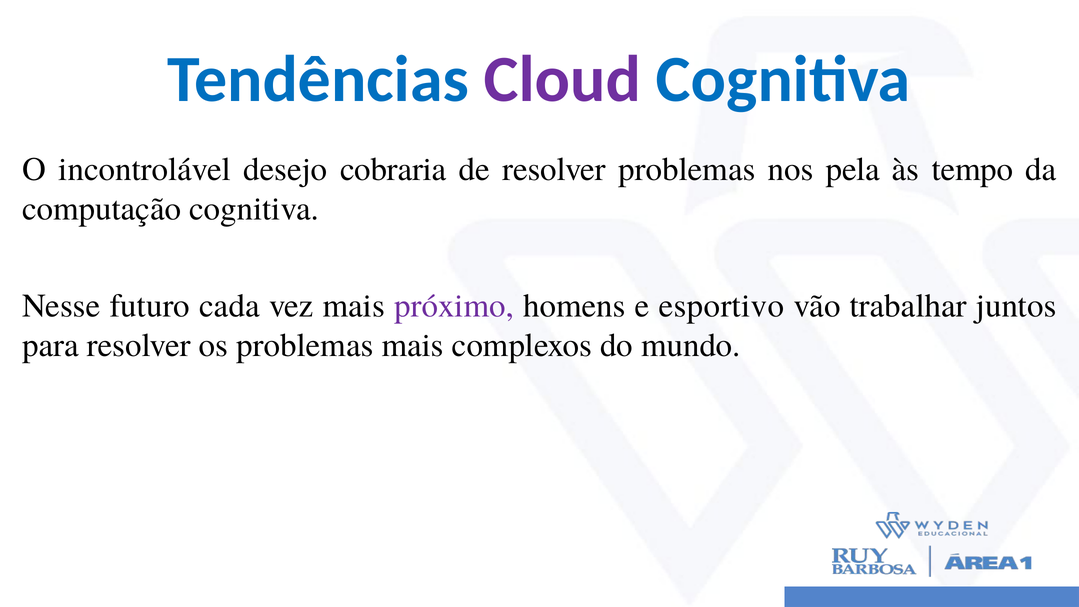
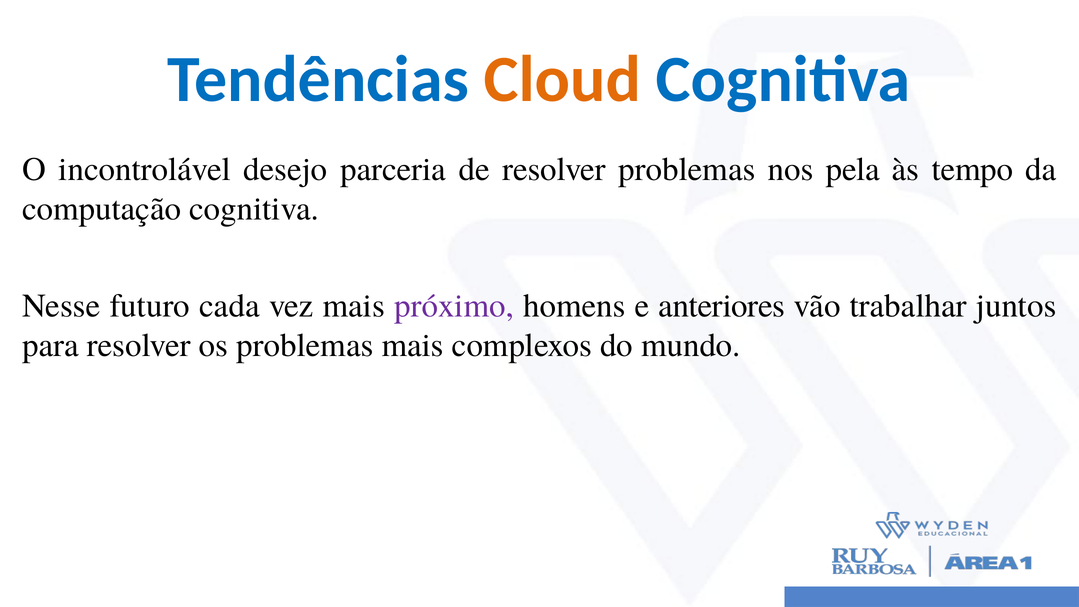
Cloud colour: purple -> orange (562, 79)
cobraria: cobraria -> parceria (393, 169)
esportivo: esportivo -> anteriores (722, 306)
